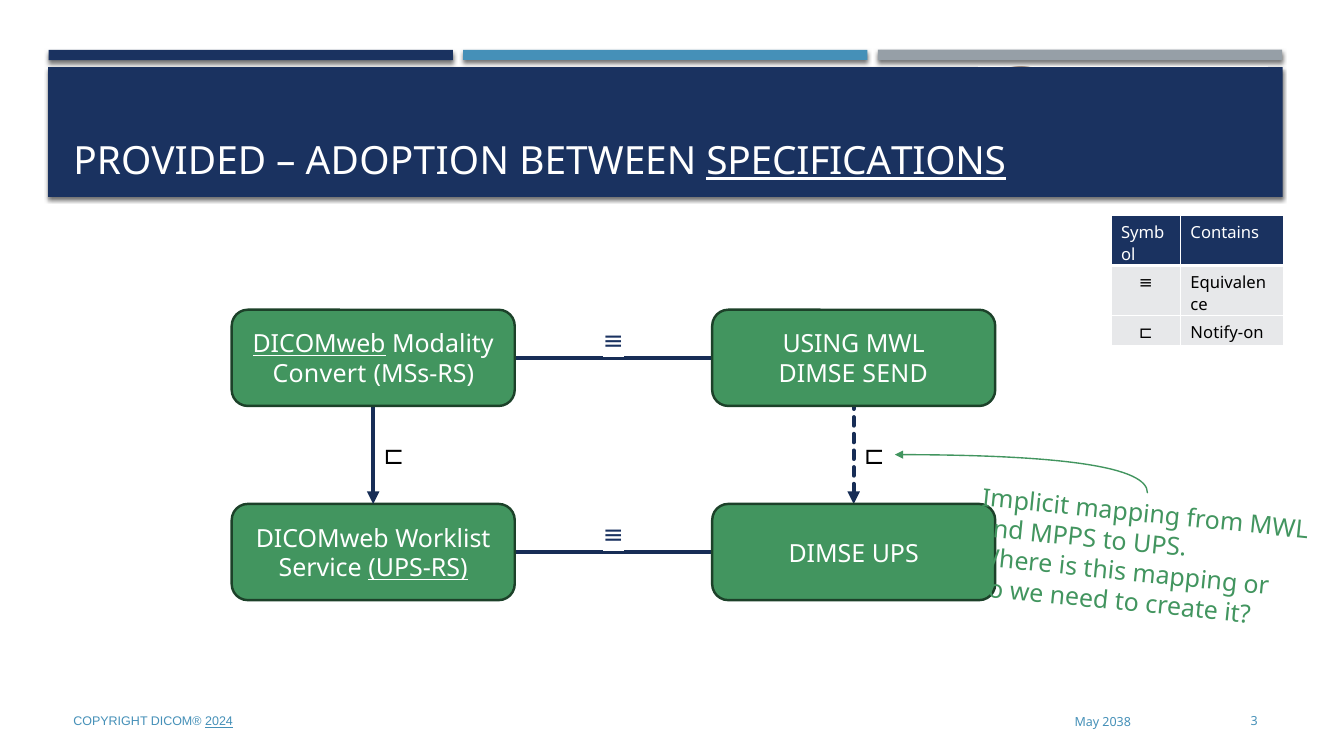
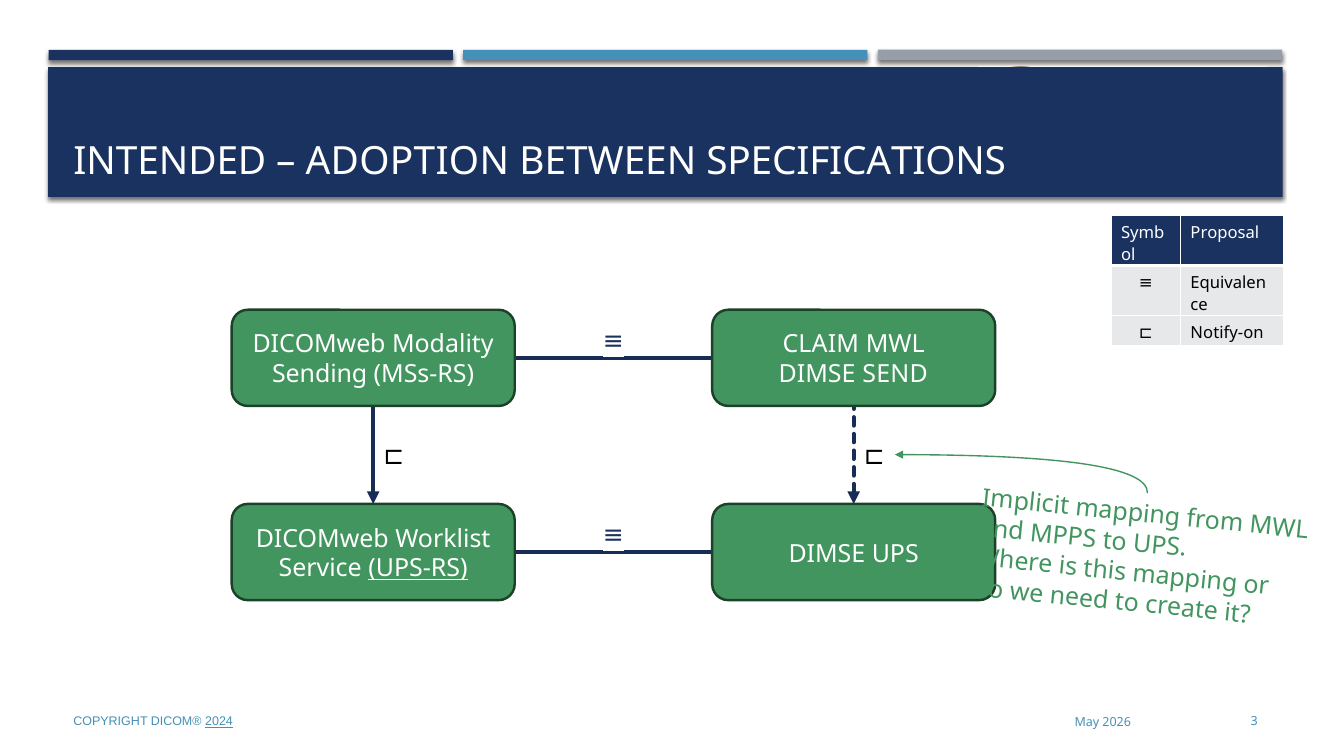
PROVIDED: PROVIDED -> INTENDED (170, 162)
SPECIFICATIONS underline: present -> none (856, 162)
Contains: Contains -> Proposal (1225, 233)
USING: USING -> CLAIM (821, 344)
DICOMweb underline: present -> none (319, 344)
Convert: Convert -> Sending (320, 374)
2038: 2038 -> 2026 (1117, 722)
